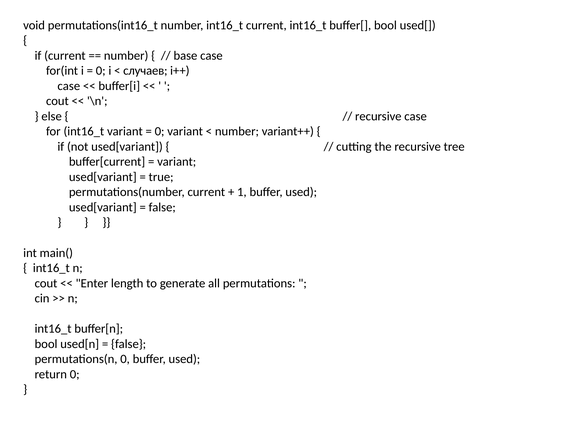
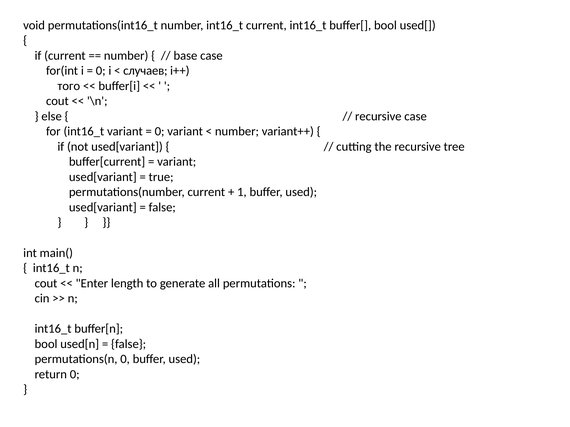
case: case -> того (69, 86)
